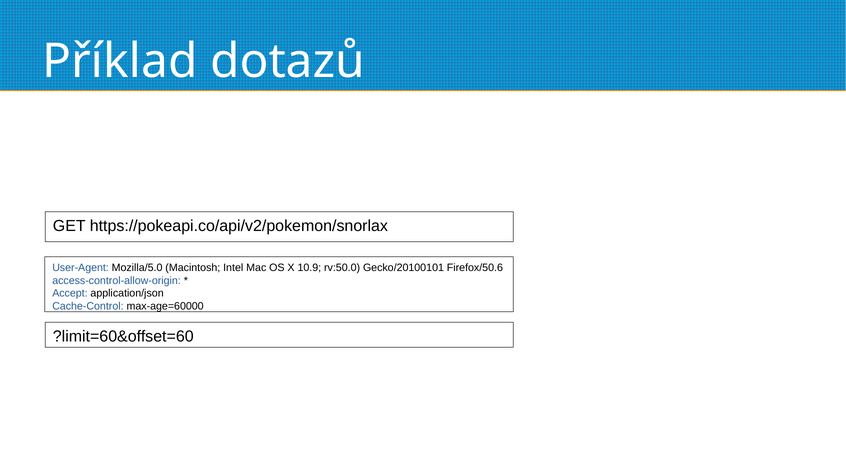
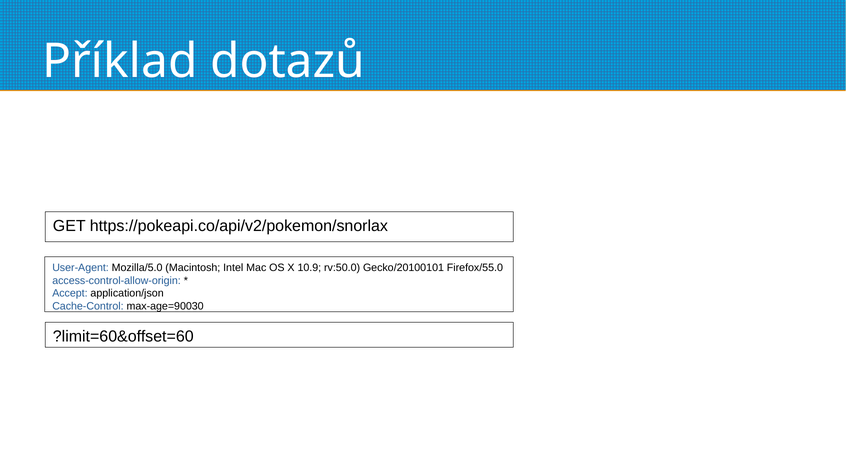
Firefox/50.6: Firefox/50.6 -> Firefox/55.0 (475, 268)
max-age=60000: max-age=60000 -> max-age=90030 (165, 306)
